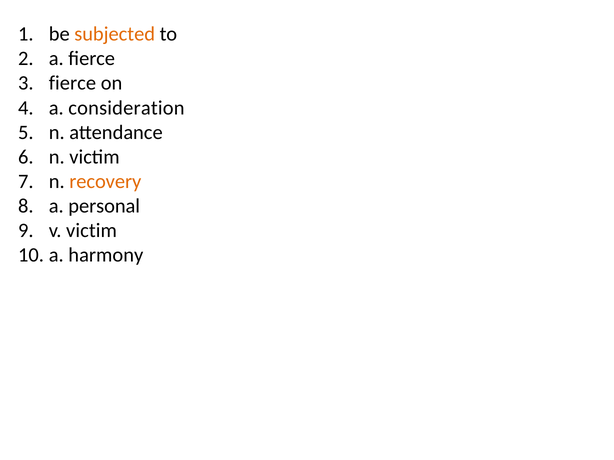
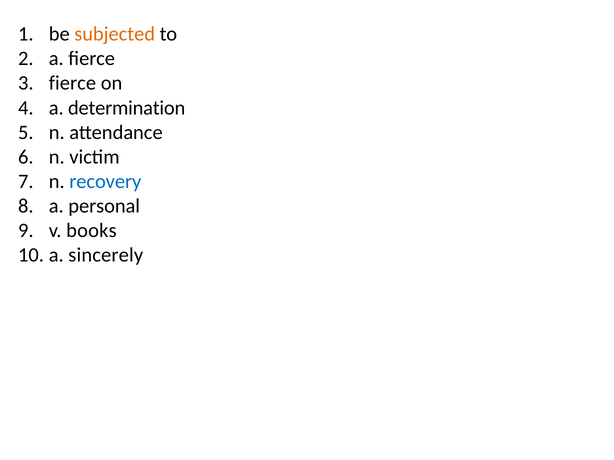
consideration: consideration -> determination (127, 108)
recovery colour: orange -> blue (105, 182)
v victim: victim -> books (91, 231)
harmony: harmony -> sincerely (106, 255)
